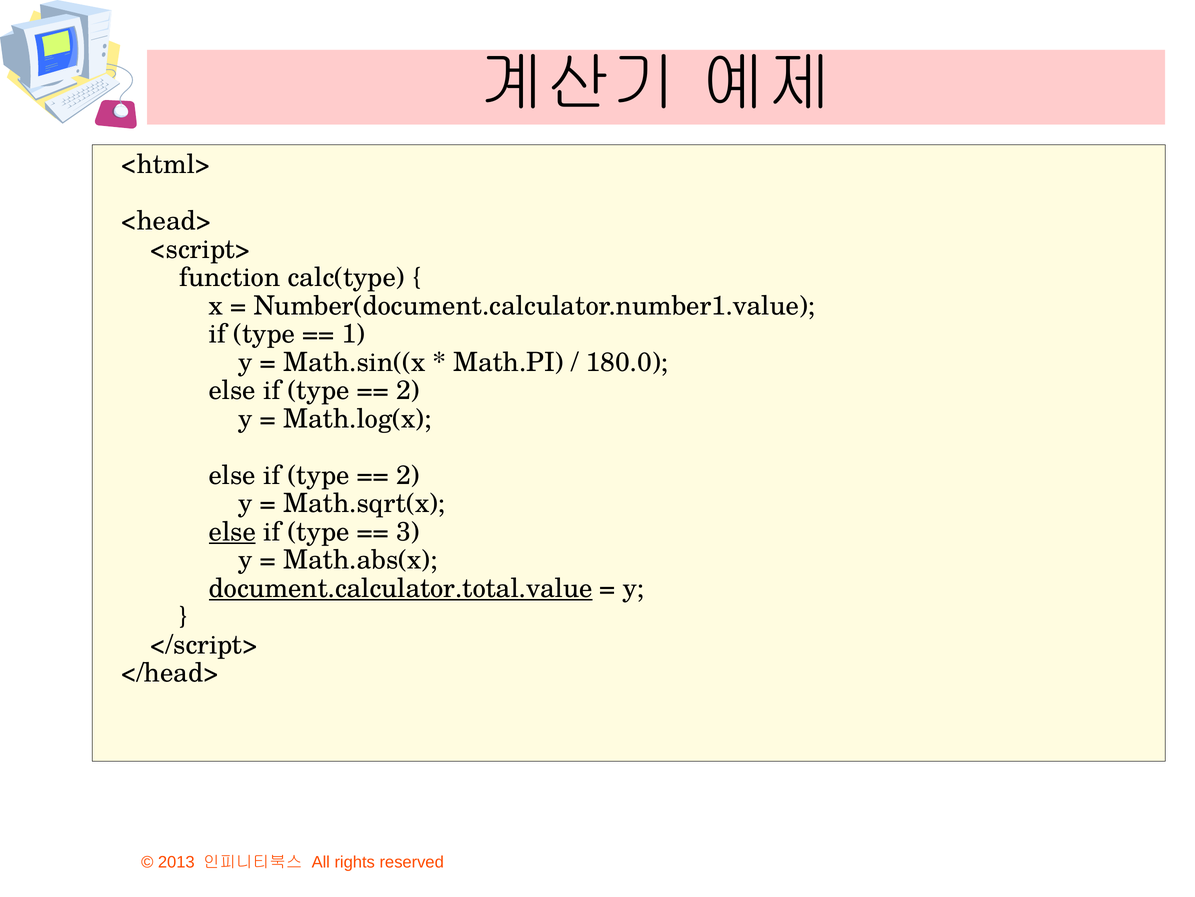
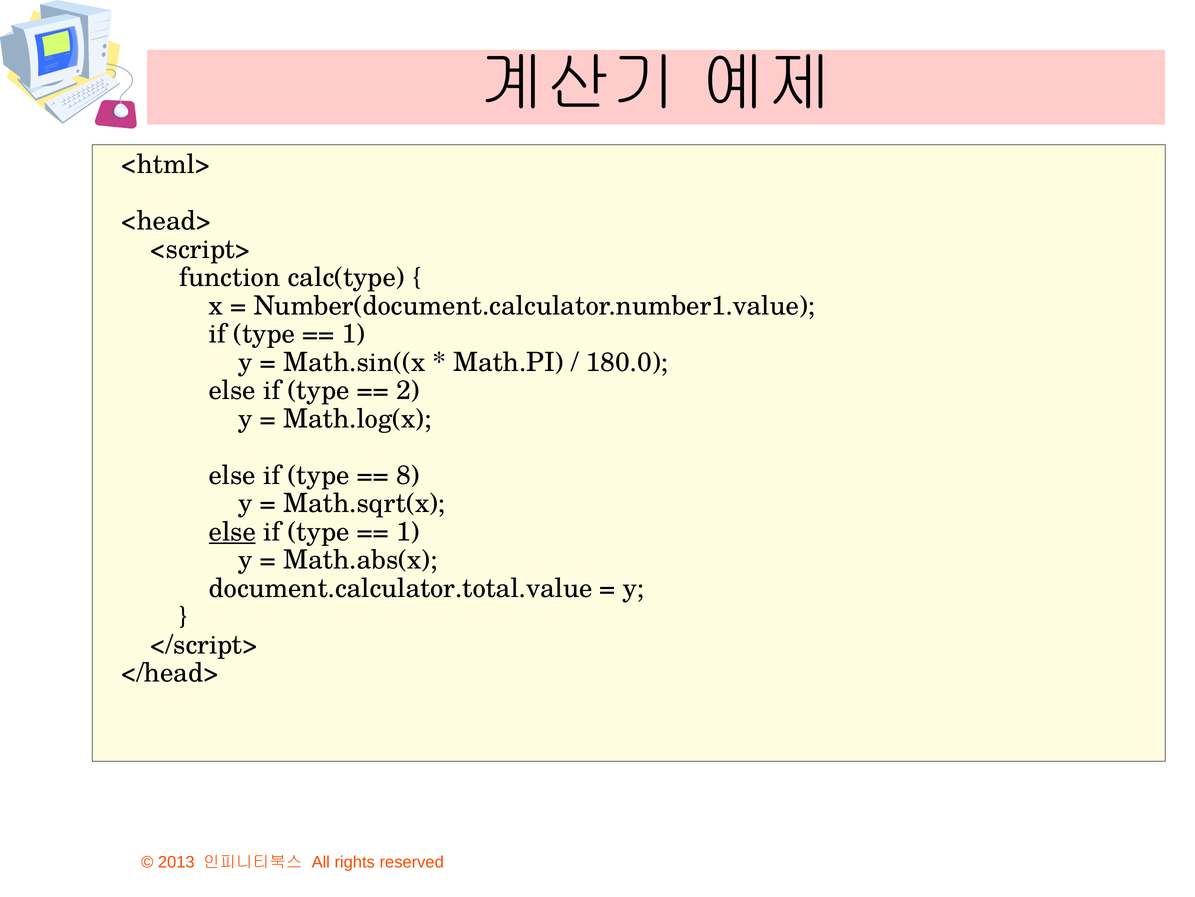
2: 2 -> 8 (408, 475)
3: 3 -> 1 (408, 531)
document.calculator.total.value underline: present -> none (401, 588)
